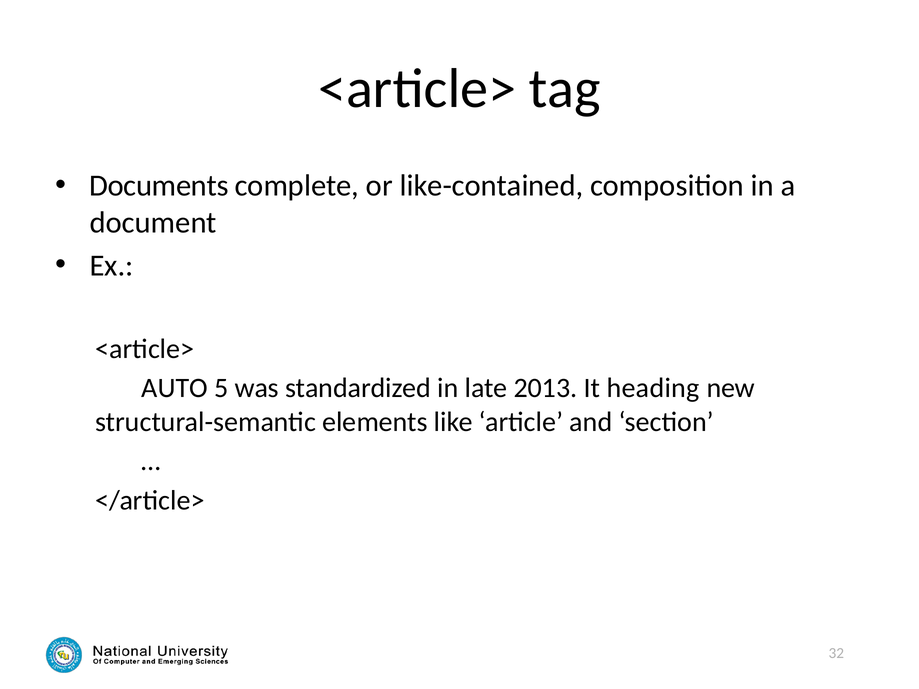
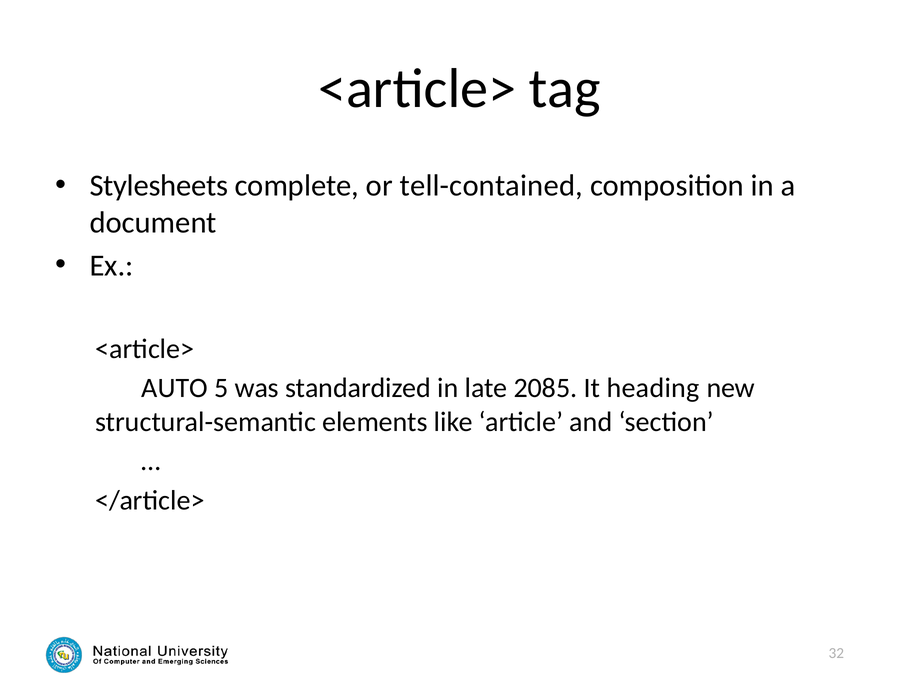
Documents: Documents -> Stylesheets (159, 186)
like-contained: like-contained -> tell-contained (491, 186)
2013: 2013 -> 2085 (546, 388)
